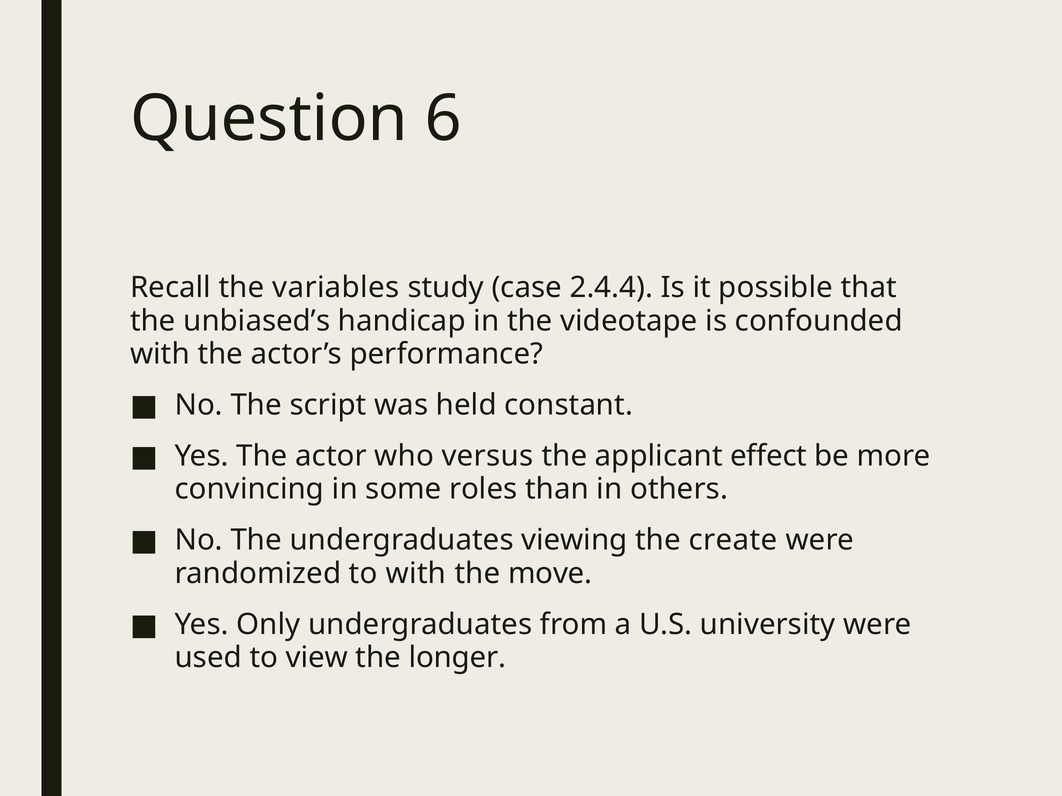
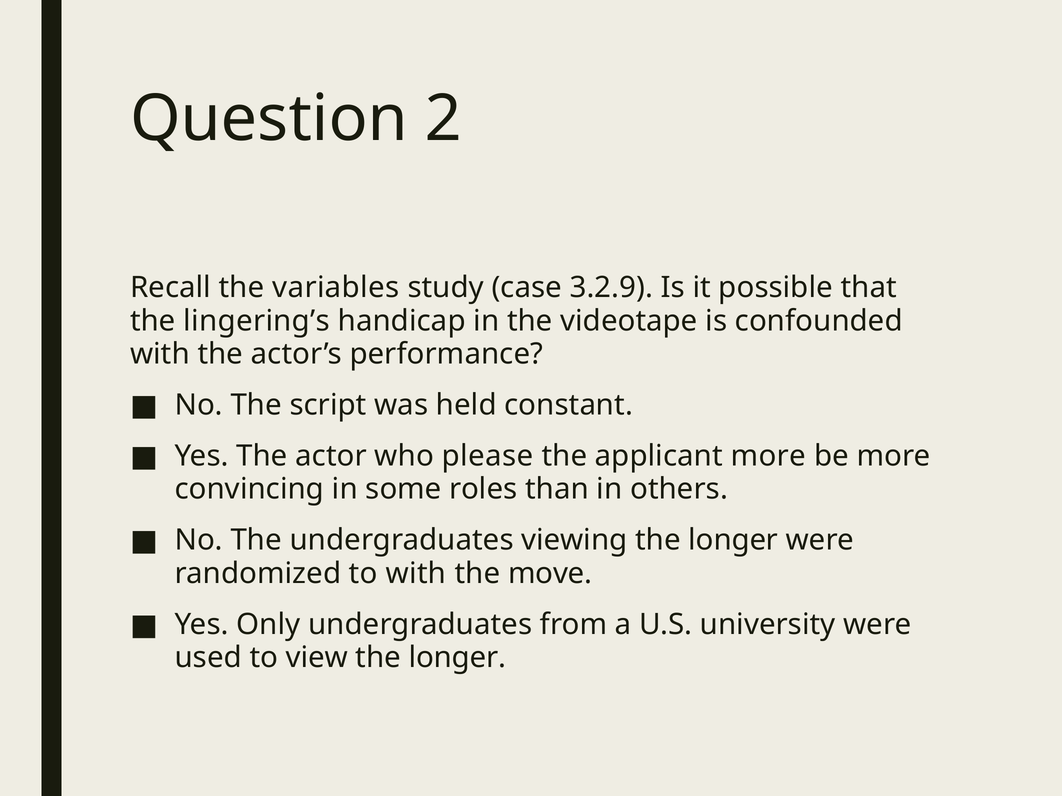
6: 6 -> 2 (443, 119)
2.4.4: 2.4.4 -> 3.2.9 (611, 288)
unbiased’s: unbiased’s -> lingering’s (257, 321)
versus: versus -> please (488, 456)
applicant effect: effect -> more (768, 456)
viewing the create: create -> longer (733, 541)
